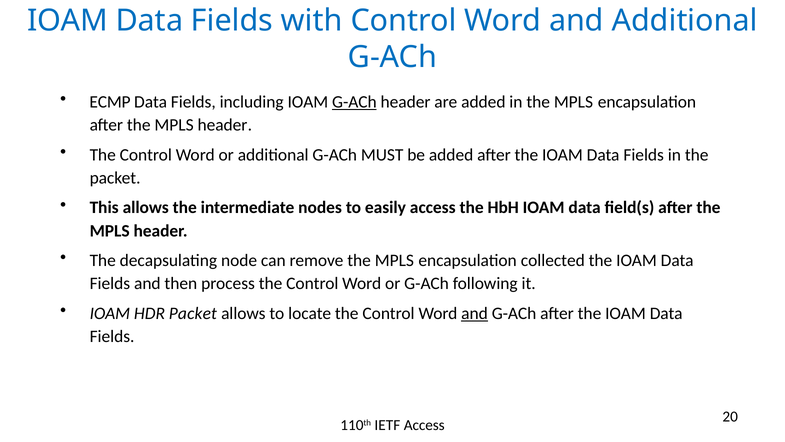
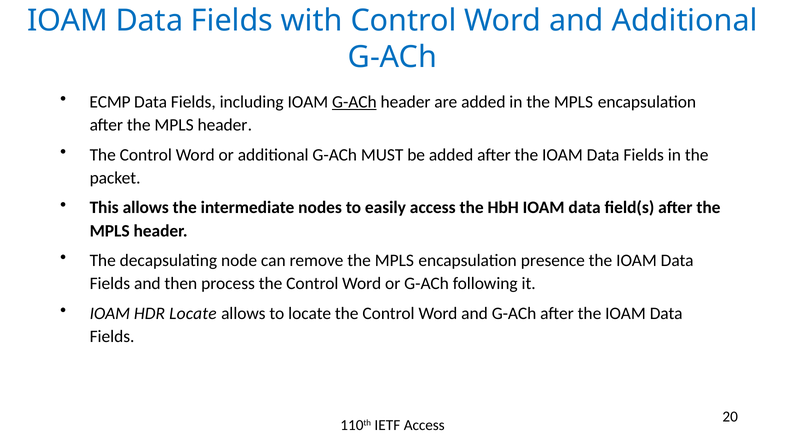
collected: collected -> presence (553, 260)
HDR Packet: Packet -> Locate (193, 313)
and underline: present -> none (475, 313)
